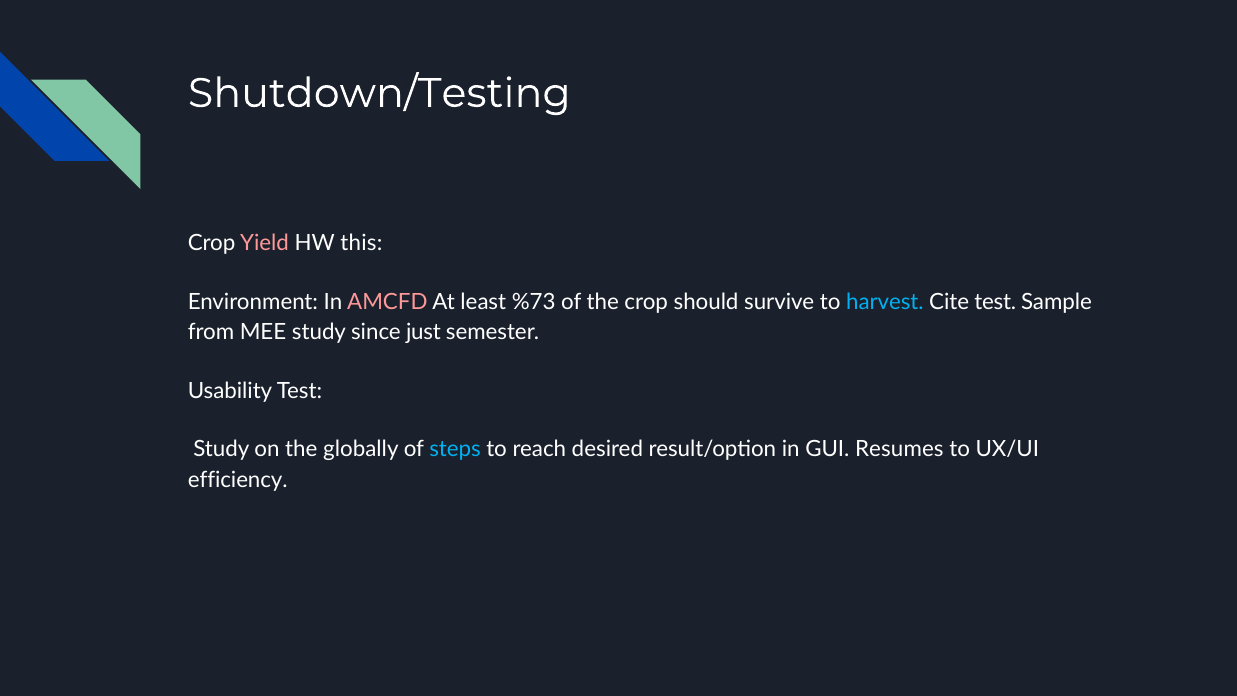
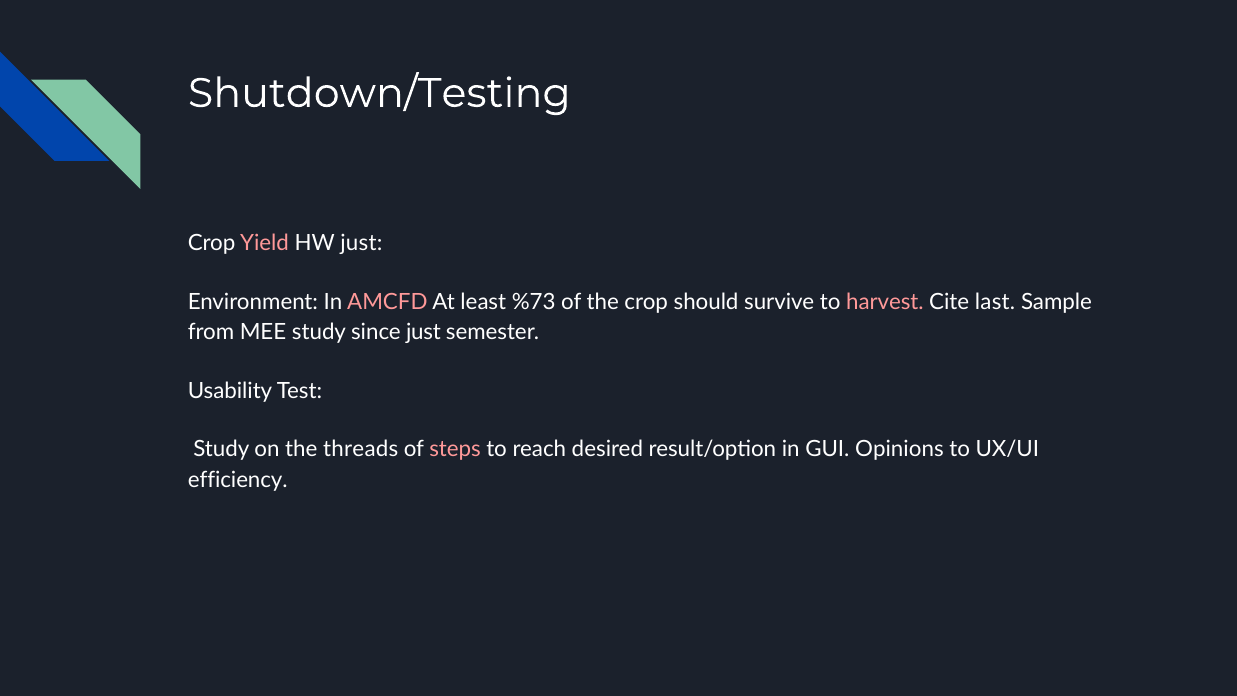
HW this: this -> just (361, 243)
harvest colour: light blue -> pink (885, 302)
Cite test: test -> last (995, 302)
globally: globally -> threads (361, 449)
steps colour: light blue -> pink (455, 449)
Resumes: Resumes -> Opinions (899, 449)
